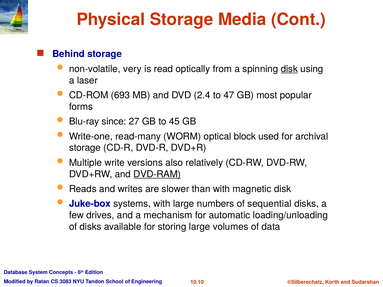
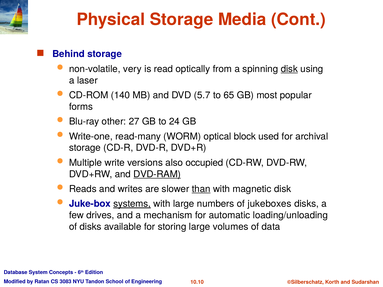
693: 693 -> 140 (120, 95)
2.4: 2.4 -> 5.7 (202, 95)
47: 47 -> 65 (229, 95)
since: since -> other (114, 122)
45: 45 -> 24 (174, 122)
relatively: relatively -> occupied (204, 163)
than underline: none -> present (201, 189)
systems underline: none -> present (132, 204)
sequential: sequential -> jukeboxes (270, 204)
